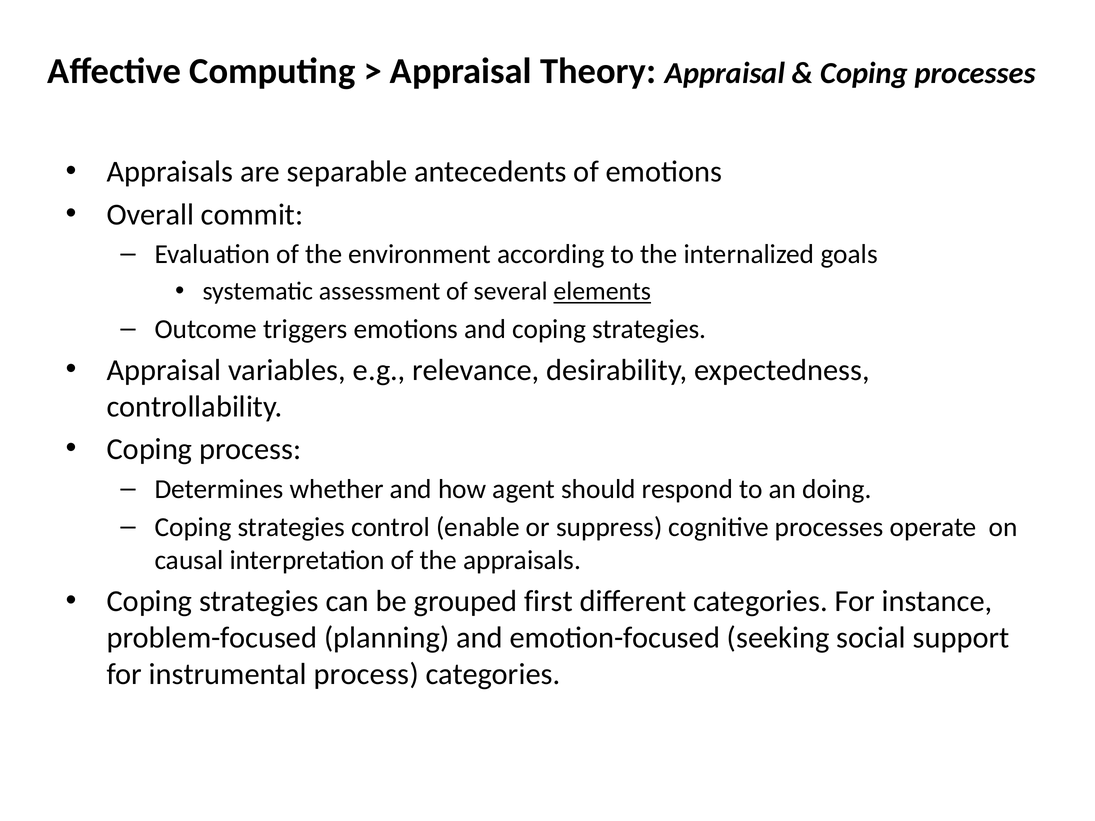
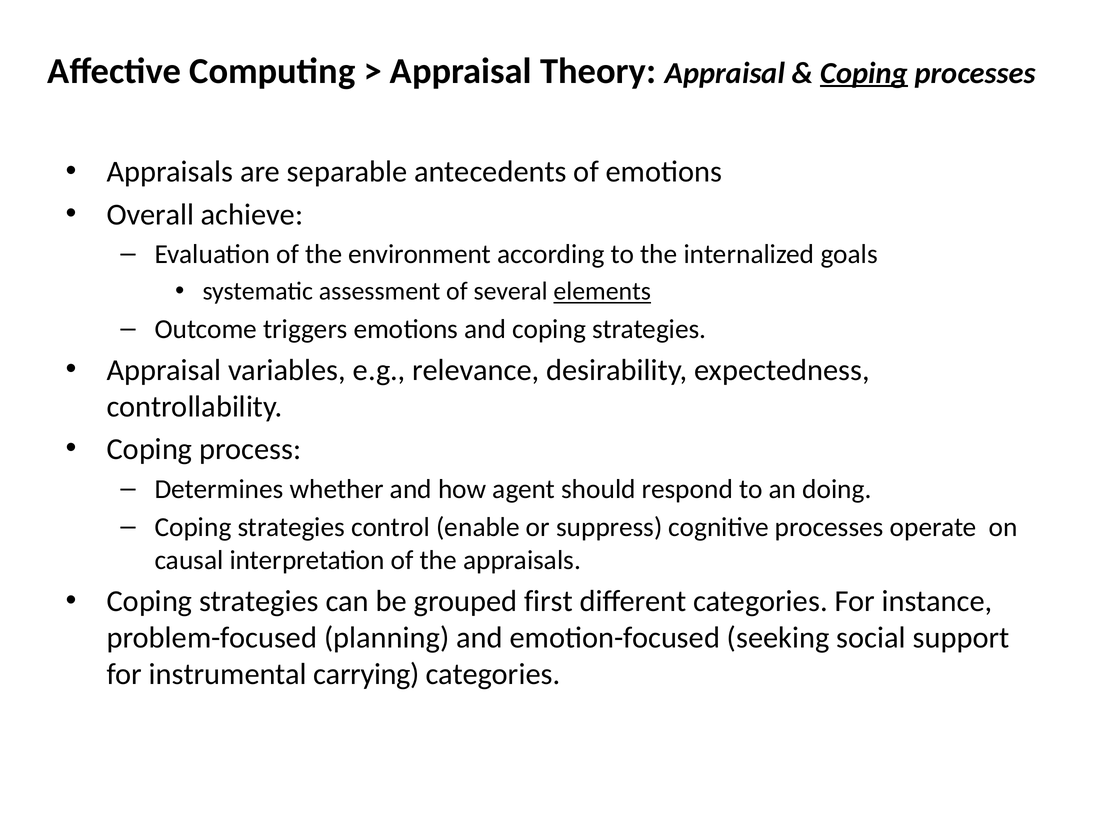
Coping underline: none -> present (864, 73)
commit: commit -> achieve (252, 215)
instrumental process: process -> carrying (366, 675)
